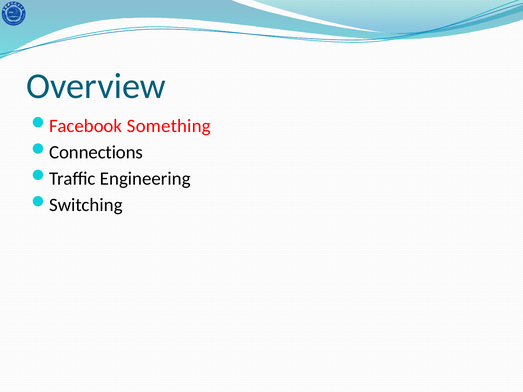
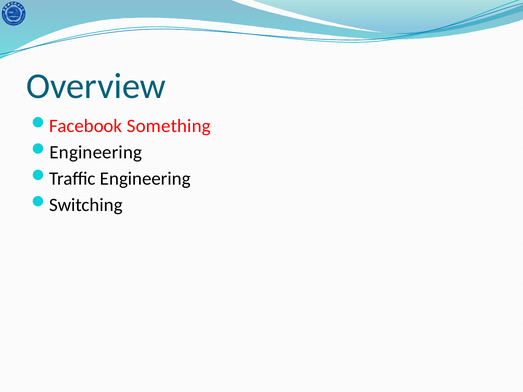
Connections: Connections -> Engineering (96, 152)
